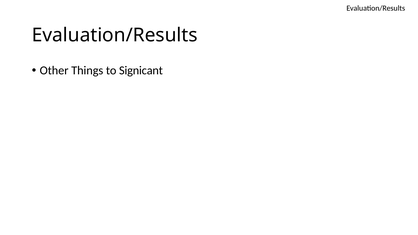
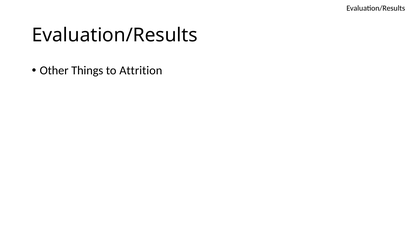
Signicant: Signicant -> Attrition (141, 71)
